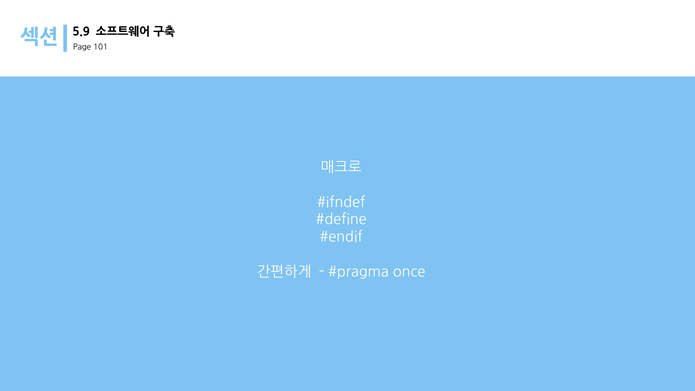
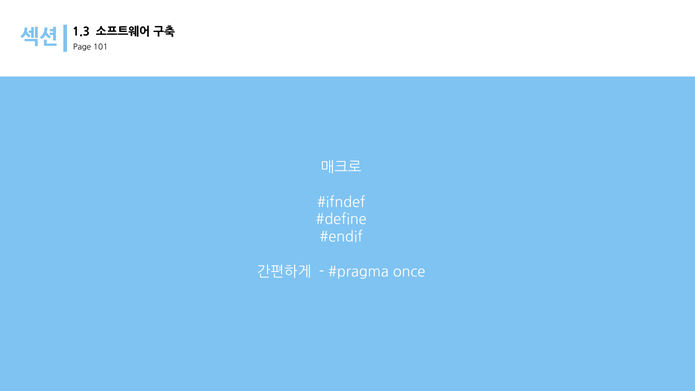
5.9: 5.9 -> 1.3 (81, 32)
